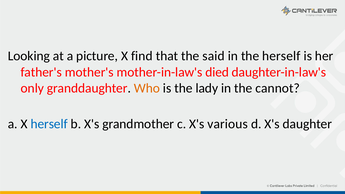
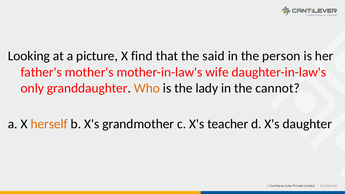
the herself: herself -> person (281, 56)
died: died -> wife (217, 72)
herself colour: blue -> orange (49, 124)
various: various -> teacher (228, 124)
